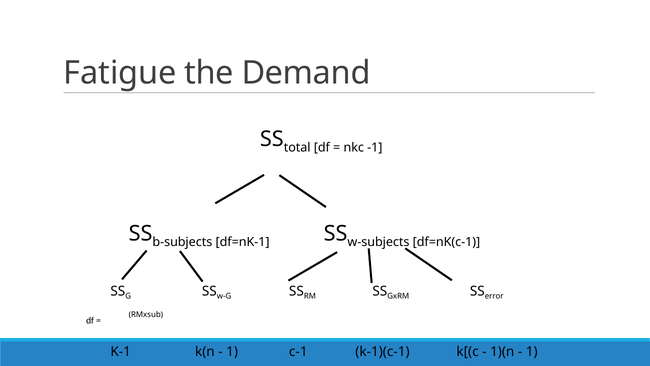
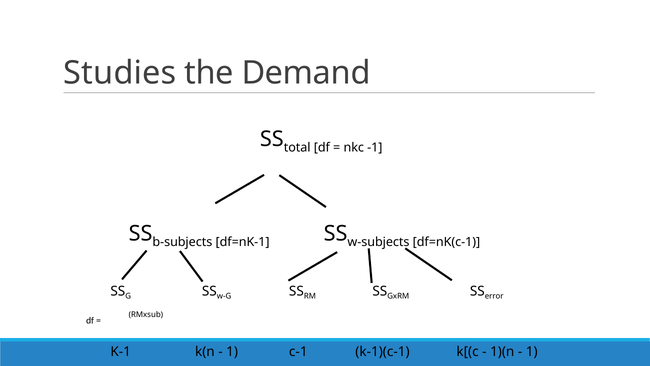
Fatigue: Fatigue -> Studies (120, 73)
